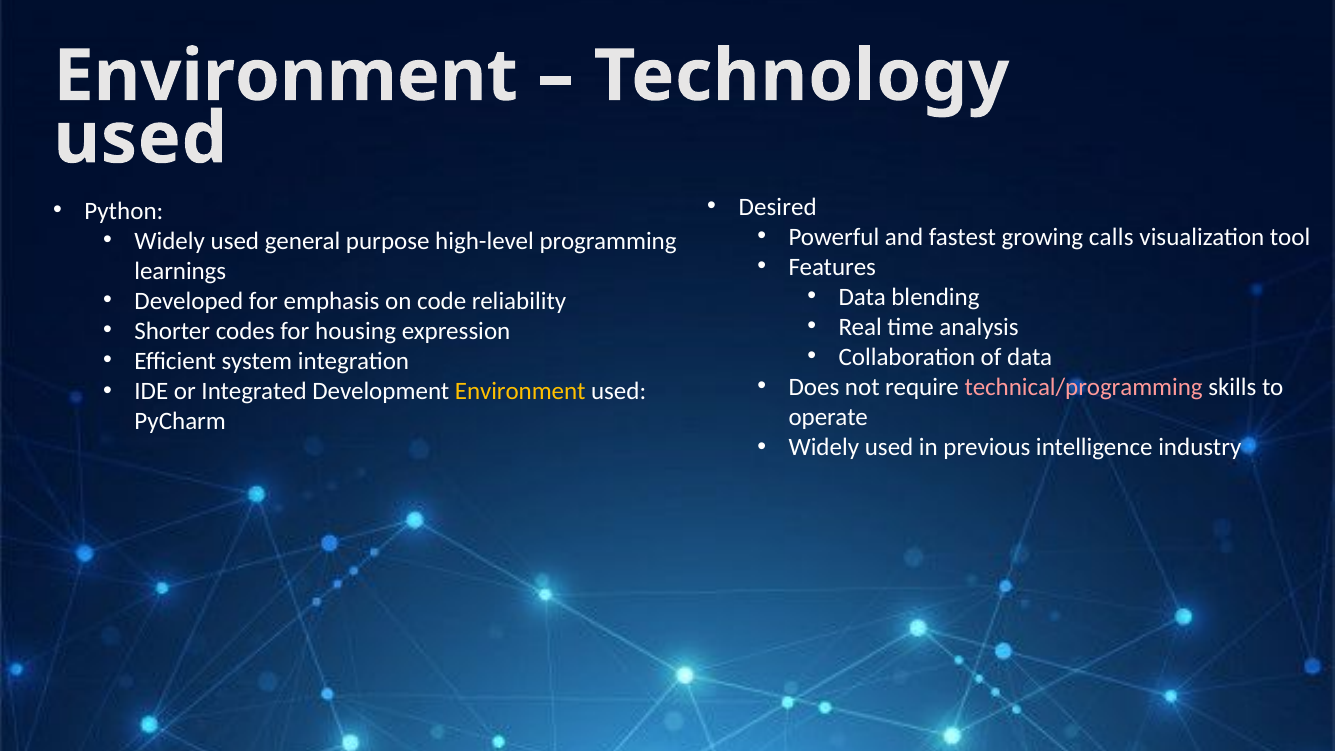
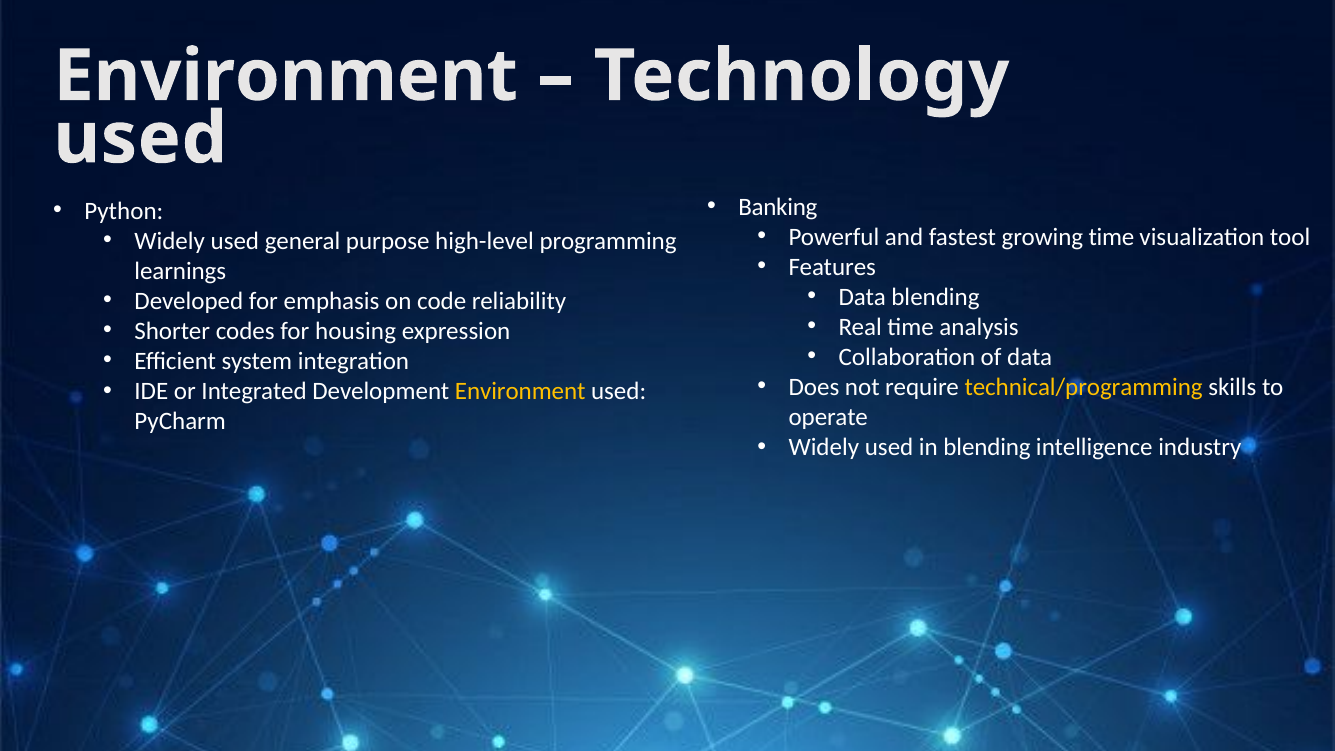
Desired: Desired -> Banking (778, 207)
growing calls: calls -> time (1111, 237)
technical/programming colour: pink -> yellow (1084, 387)
in previous: previous -> blending (987, 447)
